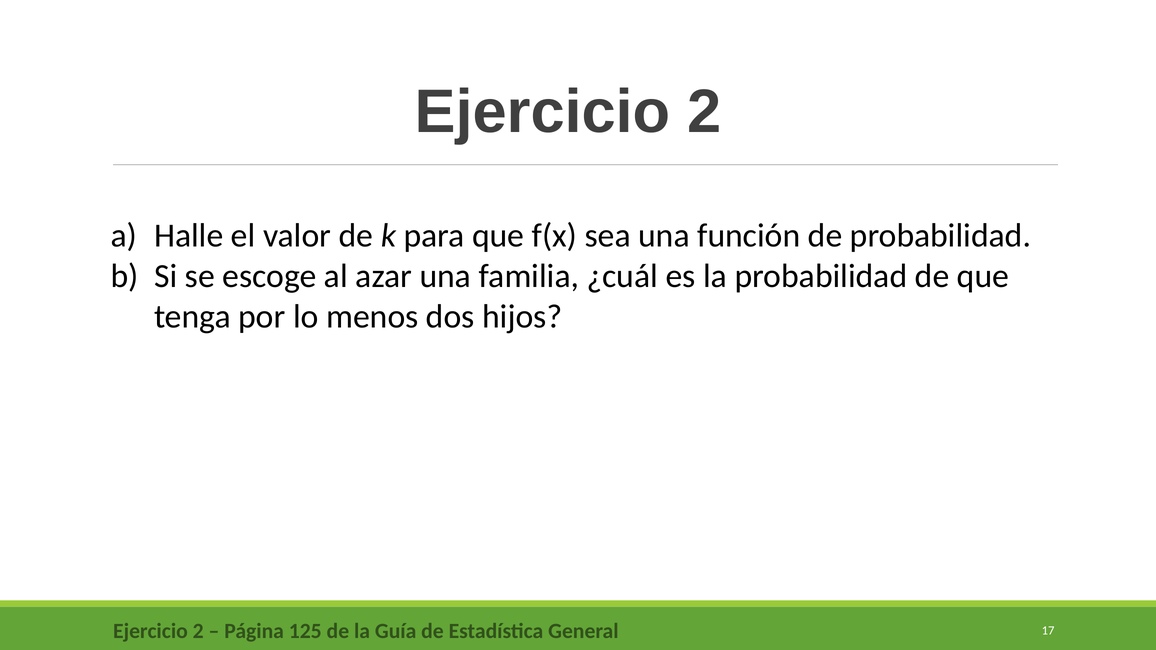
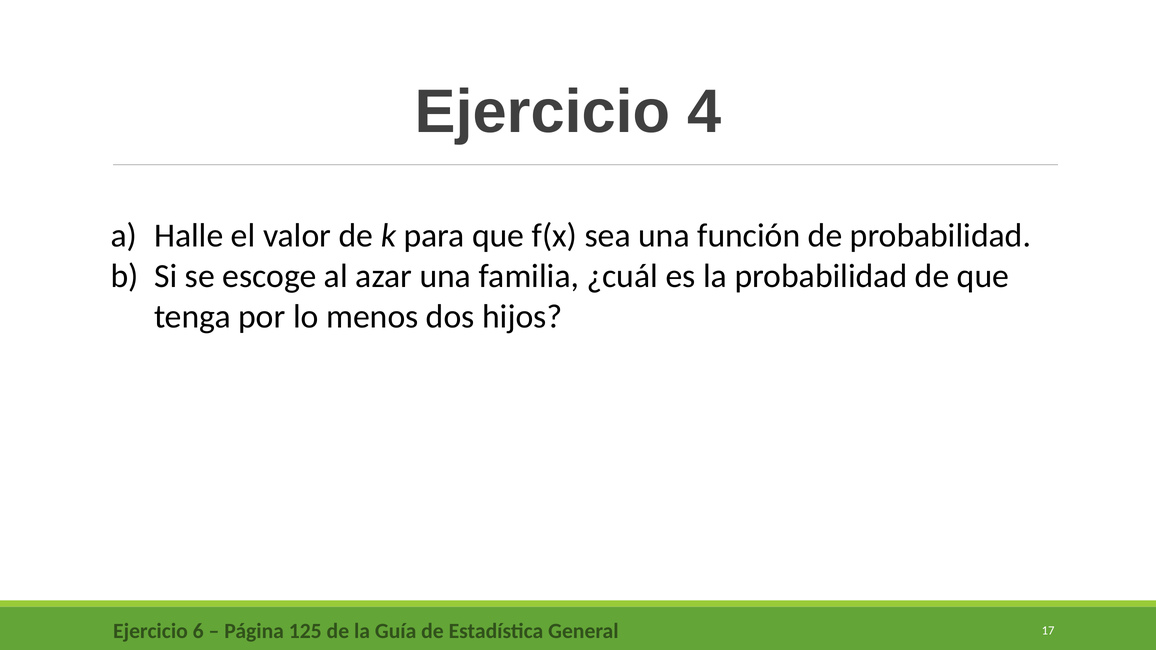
2: 2 -> 4 (704, 112)
2: 2 -> 6 (198, 631)
